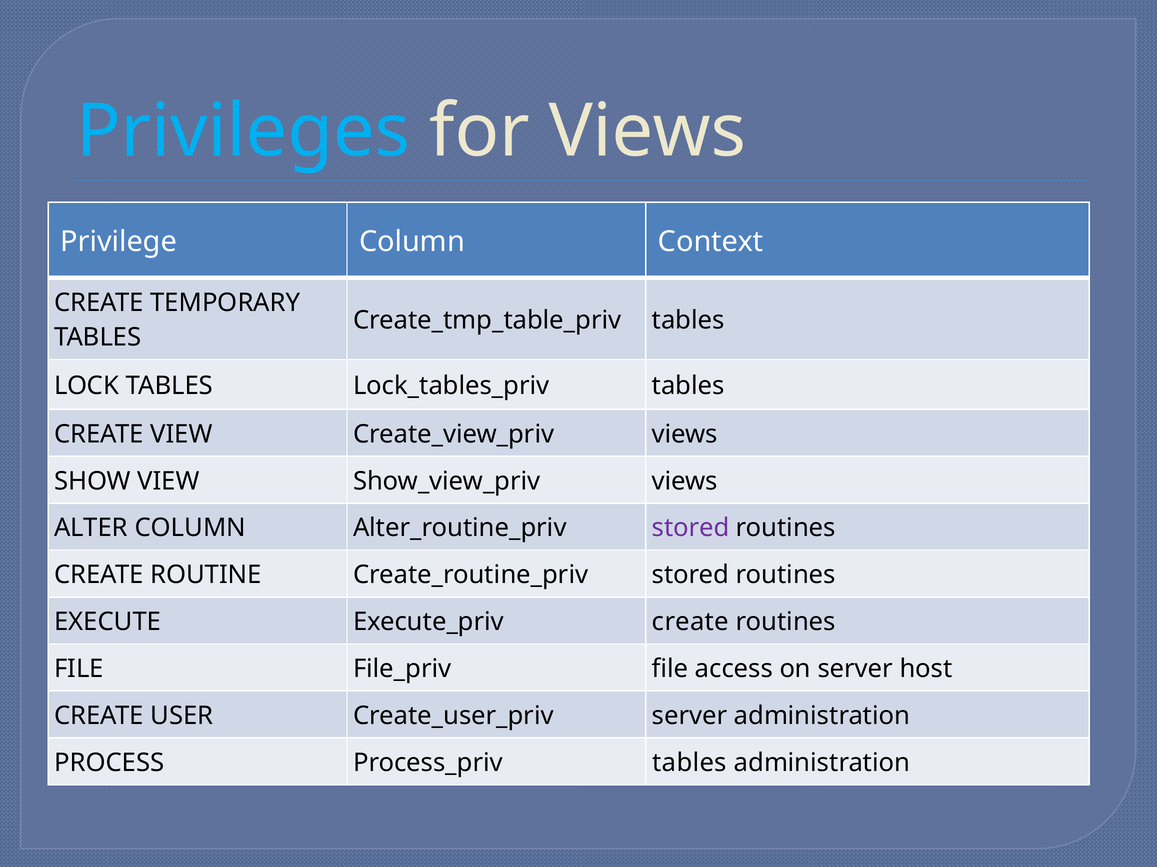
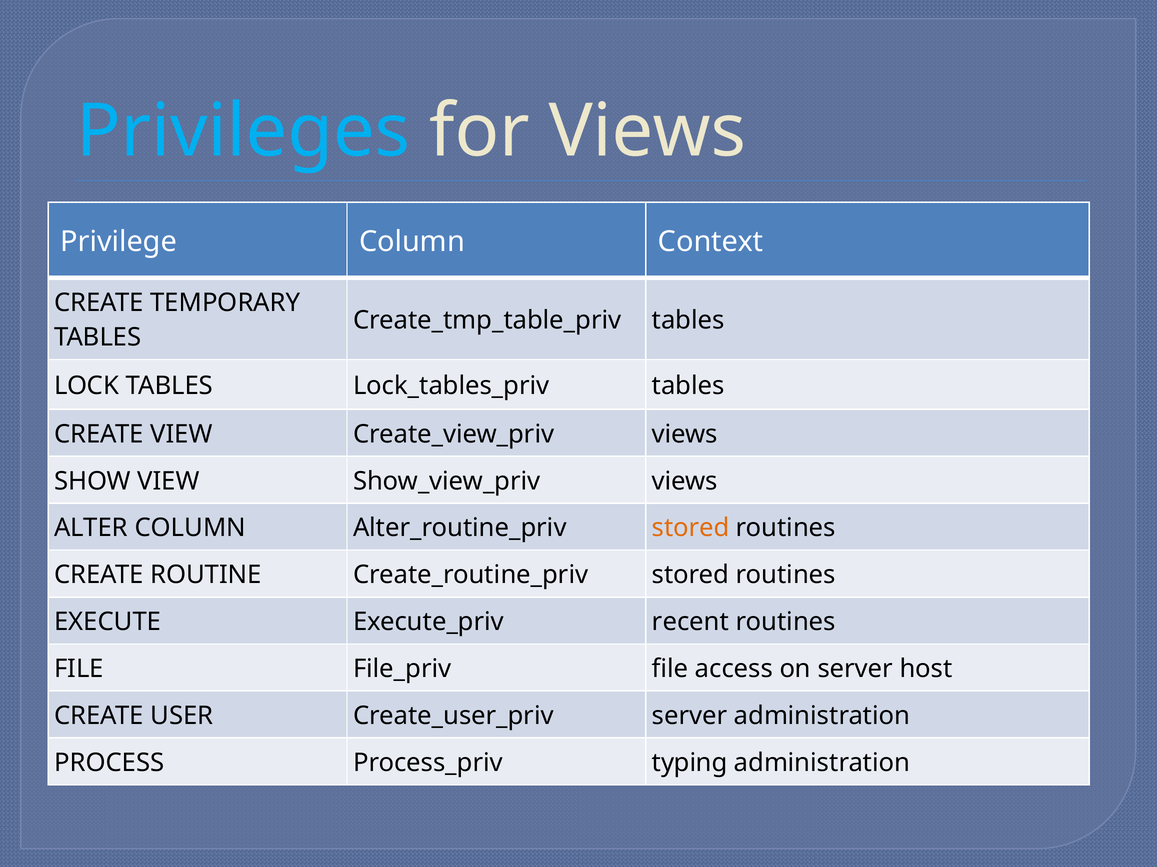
stored colour: purple -> orange (691, 528)
create: create -> recent (691, 622)
tables: tables -> typing (690, 763)
